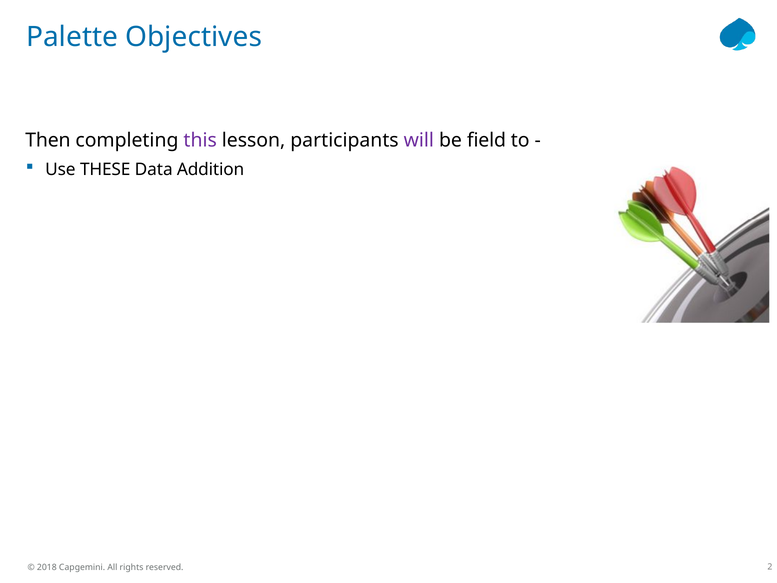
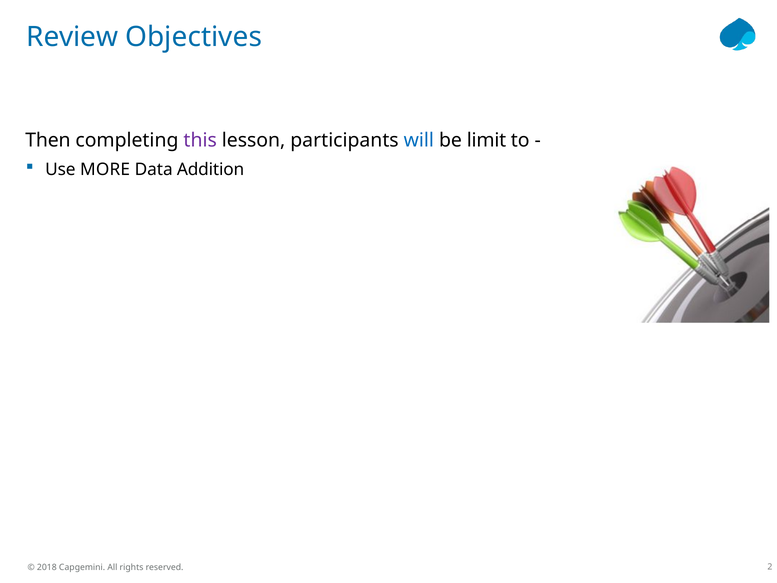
Palette: Palette -> Review (72, 37)
will colour: purple -> blue (419, 140)
field: field -> limit (486, 140)
THESE: THESE -> MORE (105, 170)
